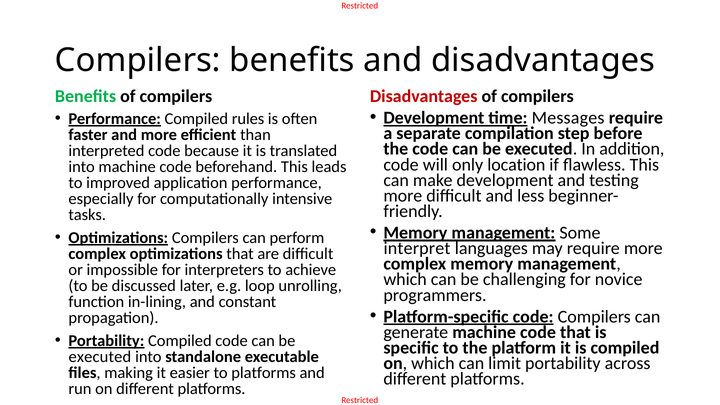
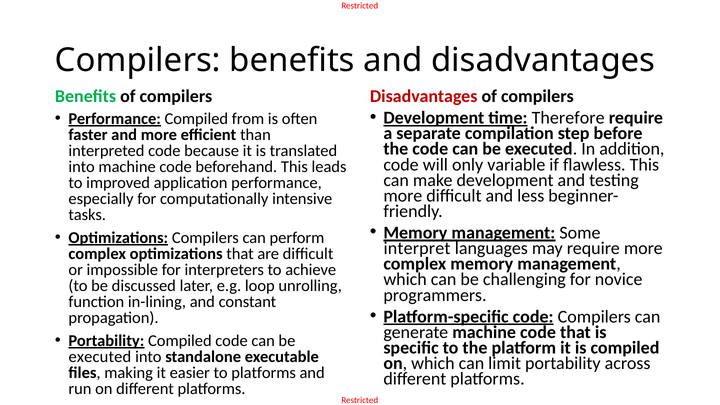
Messages: Messages -> Therefore (568, 118)
rules: rules -> from (248, 119)
location: location -> variable (516, 165)
